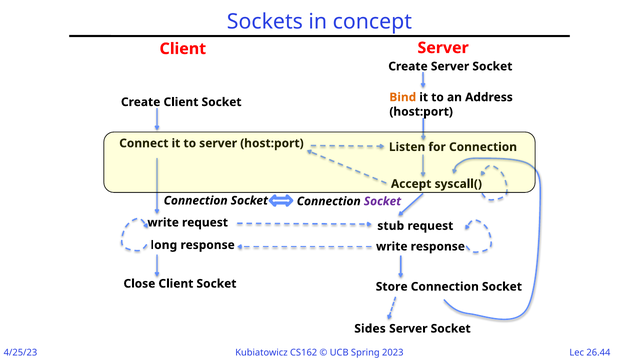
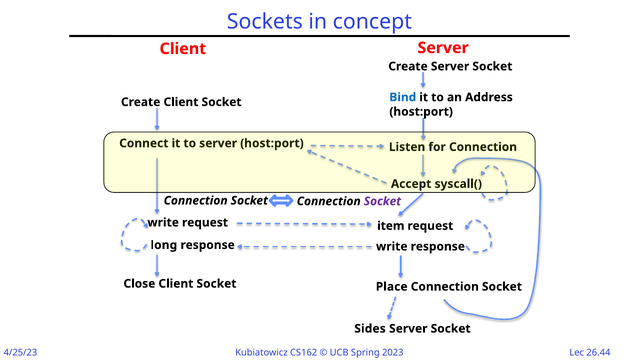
Bind colour: orange -> blue (403, 97)
stub: stub -> item (391, 225)
Store: Store -> Place (392, 286)
